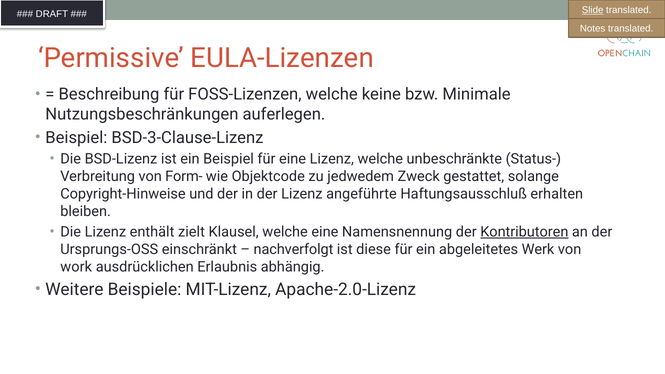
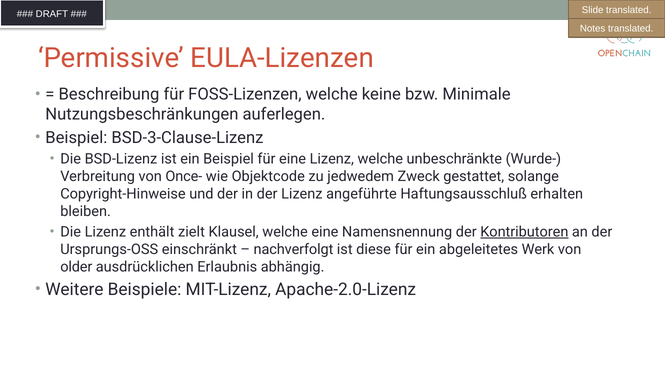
Slide underline: present -> none (593, 10)
Status-: Status- -> Wurde- (533, 159)
Form-: Form- -> Once- (184, 177)
work: work -> older (76, 267)
